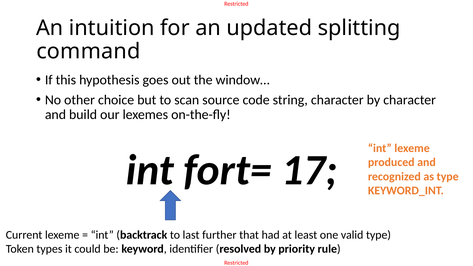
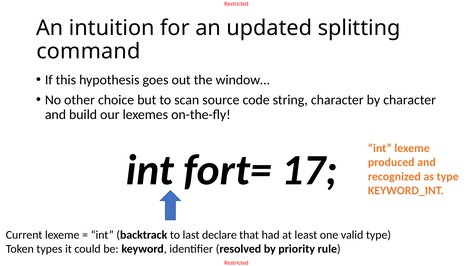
further: further -> declare (219, 235)
